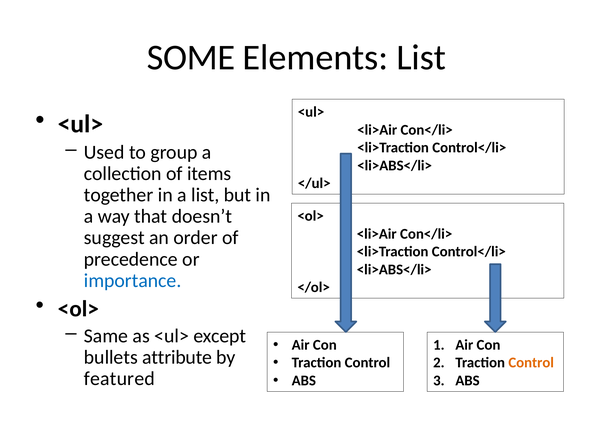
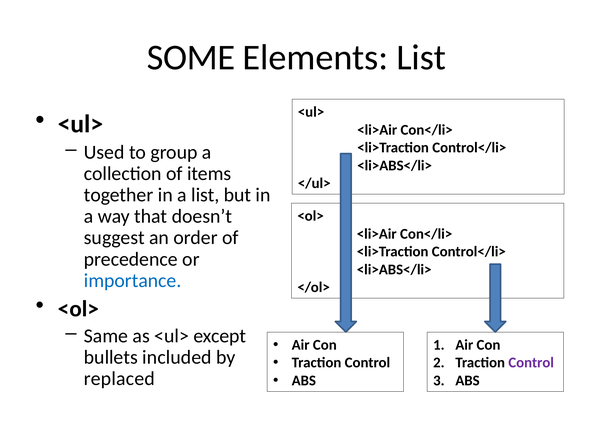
attribute: attribute -> included (177, 357)
Control colour: orange -> purple (531, 362)
featured: featured -> replaced (119, 378)
